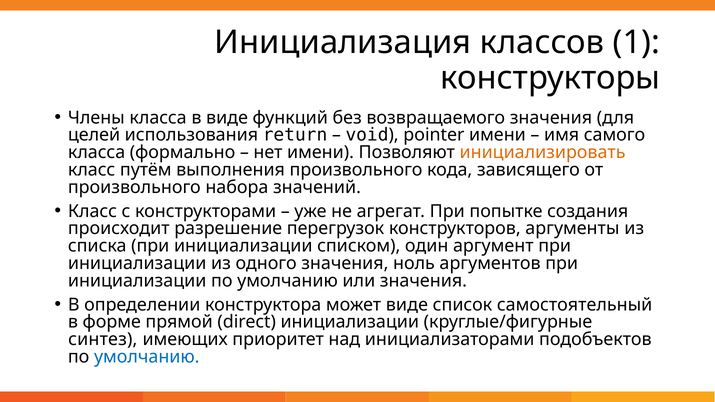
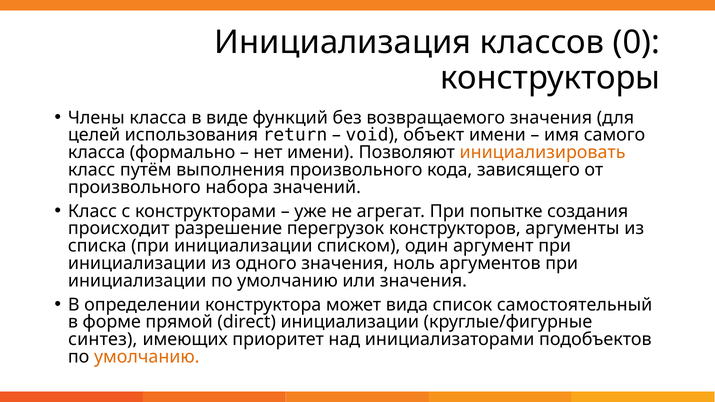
1: 1 -> 0 (636, 42)
pointer: pointer -> объект (434, 135)
может виде: виде -> вида (407, 305)
умолчанию colour: blue -> orange (147, 357)
